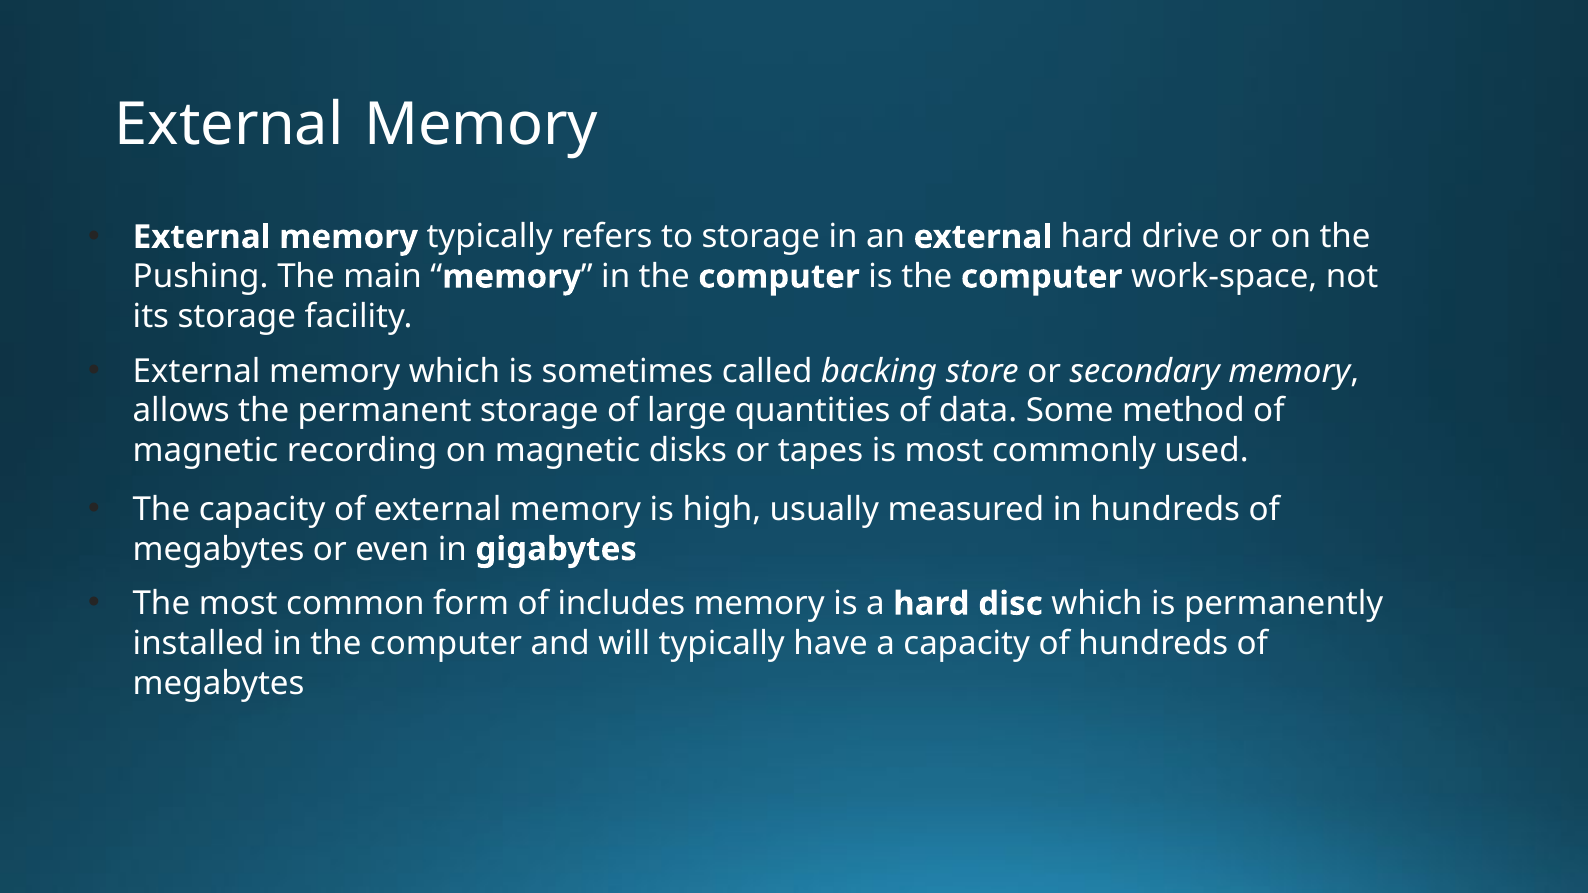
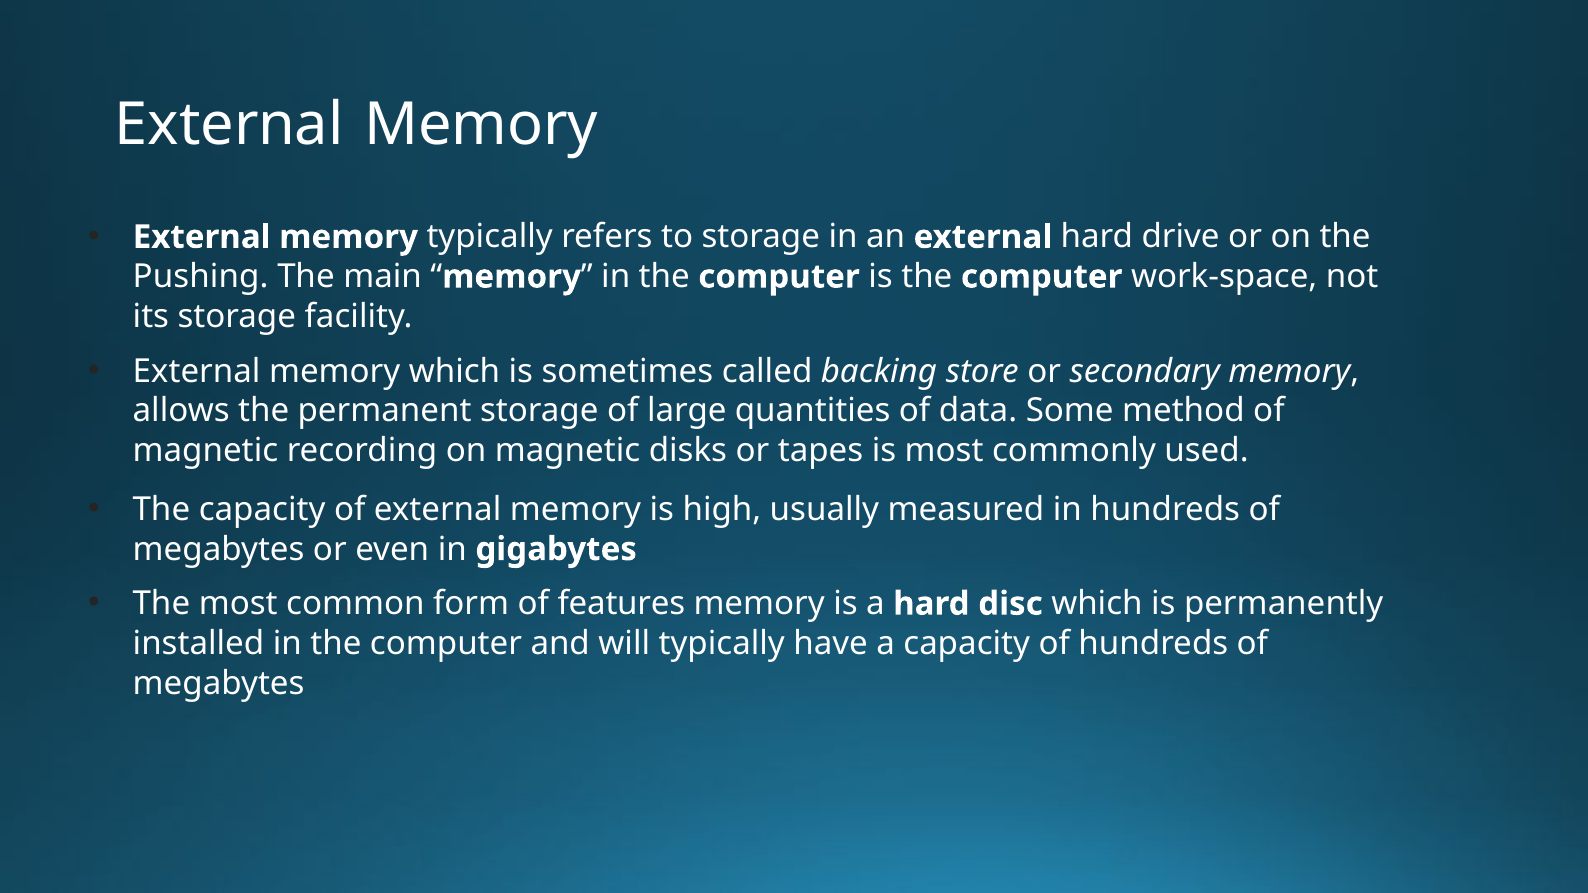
includes: includes -> features (621, 604)
